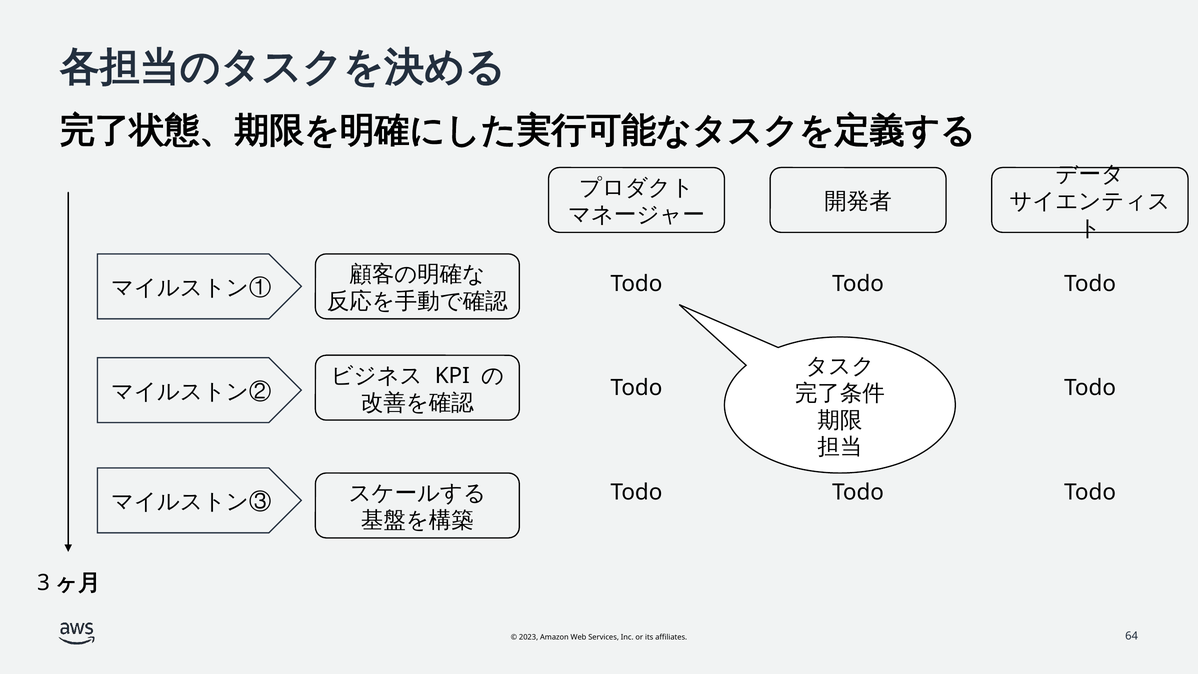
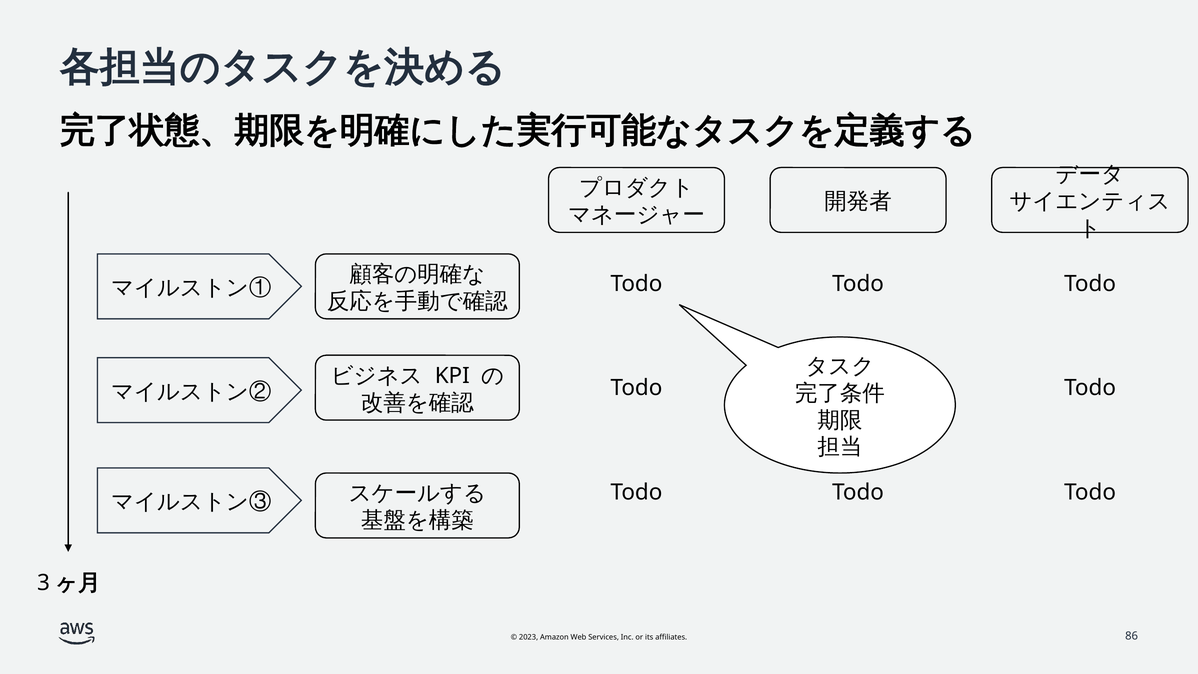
64: 64 -> 86 (1132, 636)
